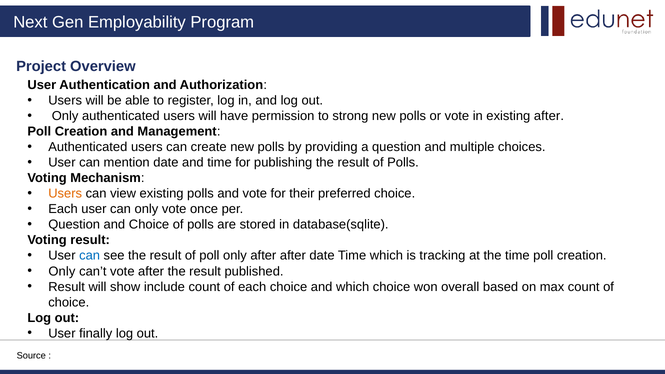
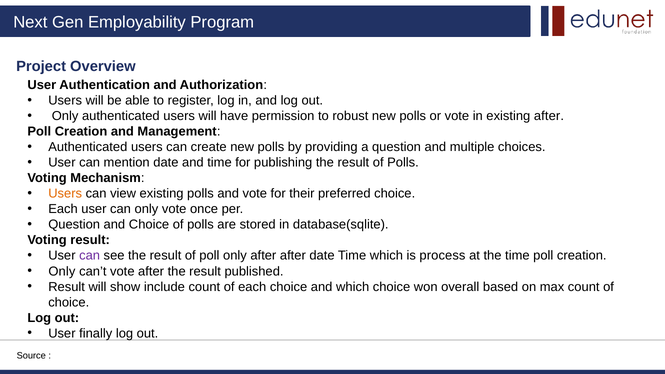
strong: strong -> robust (350, 116)
can colour: blue -> purple (90, 256)
tracking: tracking -> process (442, 256)
